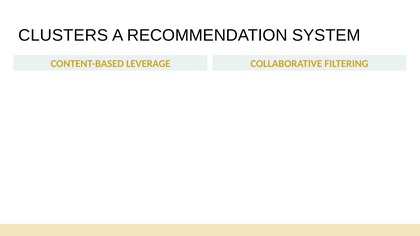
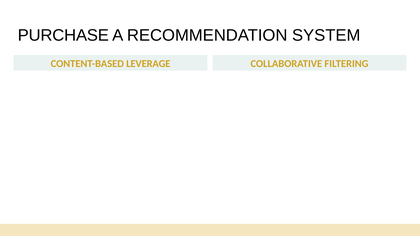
CLUSTERS: CLUSTERS -> PURCHASE (63, 35)
